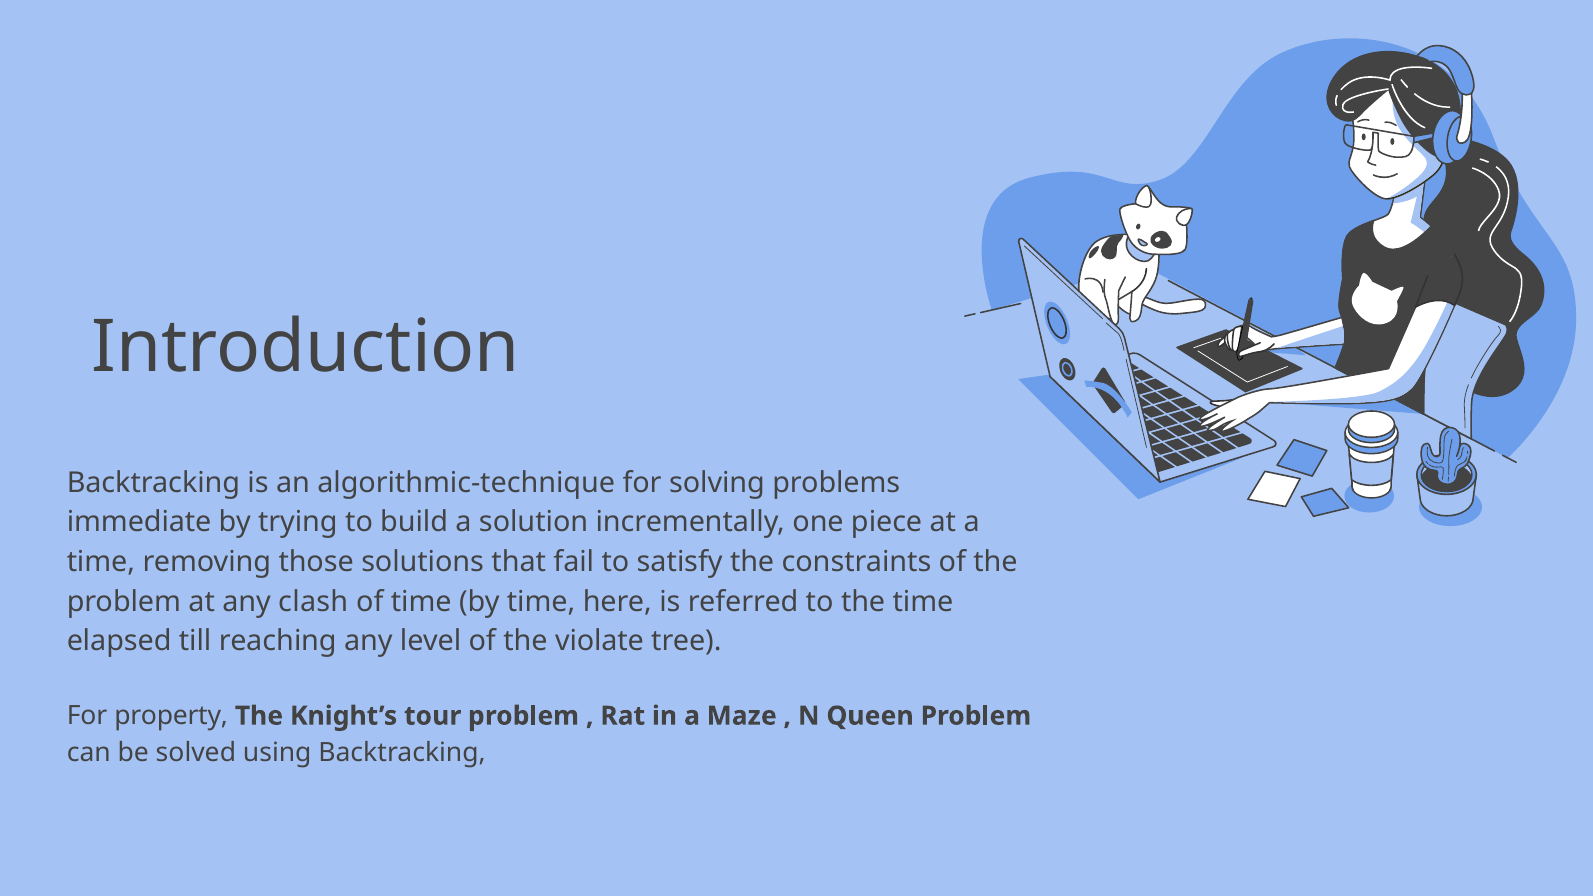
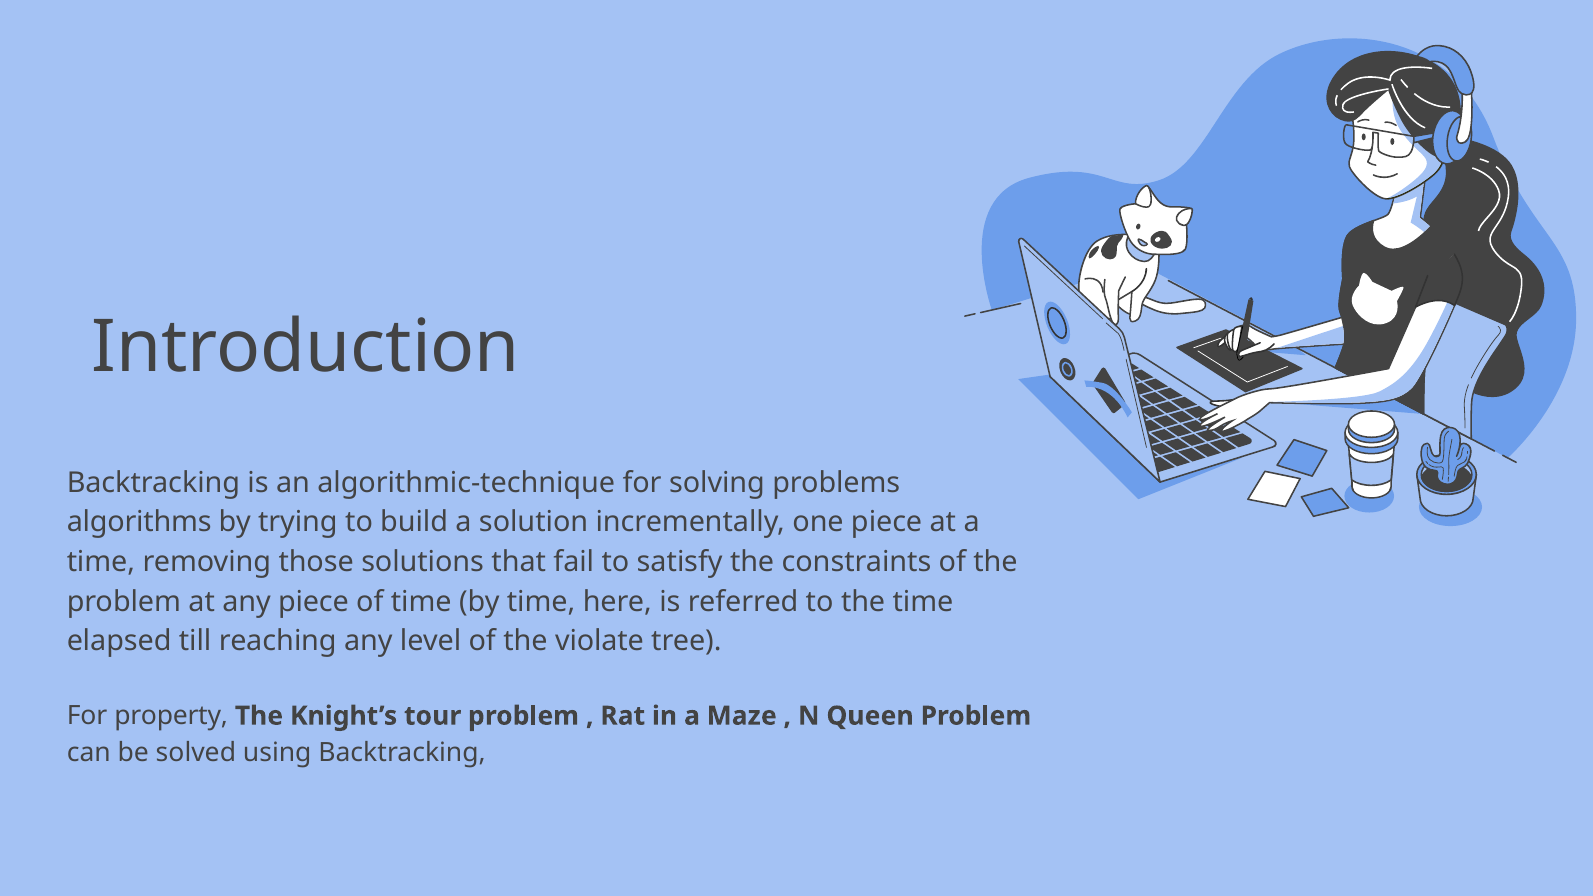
immediate: immediate -> algorithms (139, 522)
any clash: clash -> piece (313, 602)
